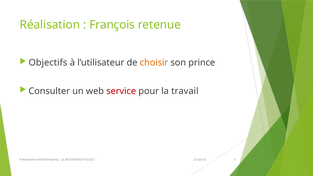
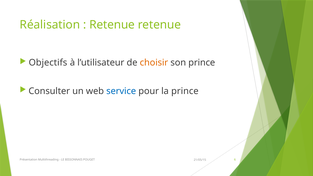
François: François -> Retenue (112, 25)
service colour: red -> blue (121, 91)
la travail: travail -> prince (185, 91)
